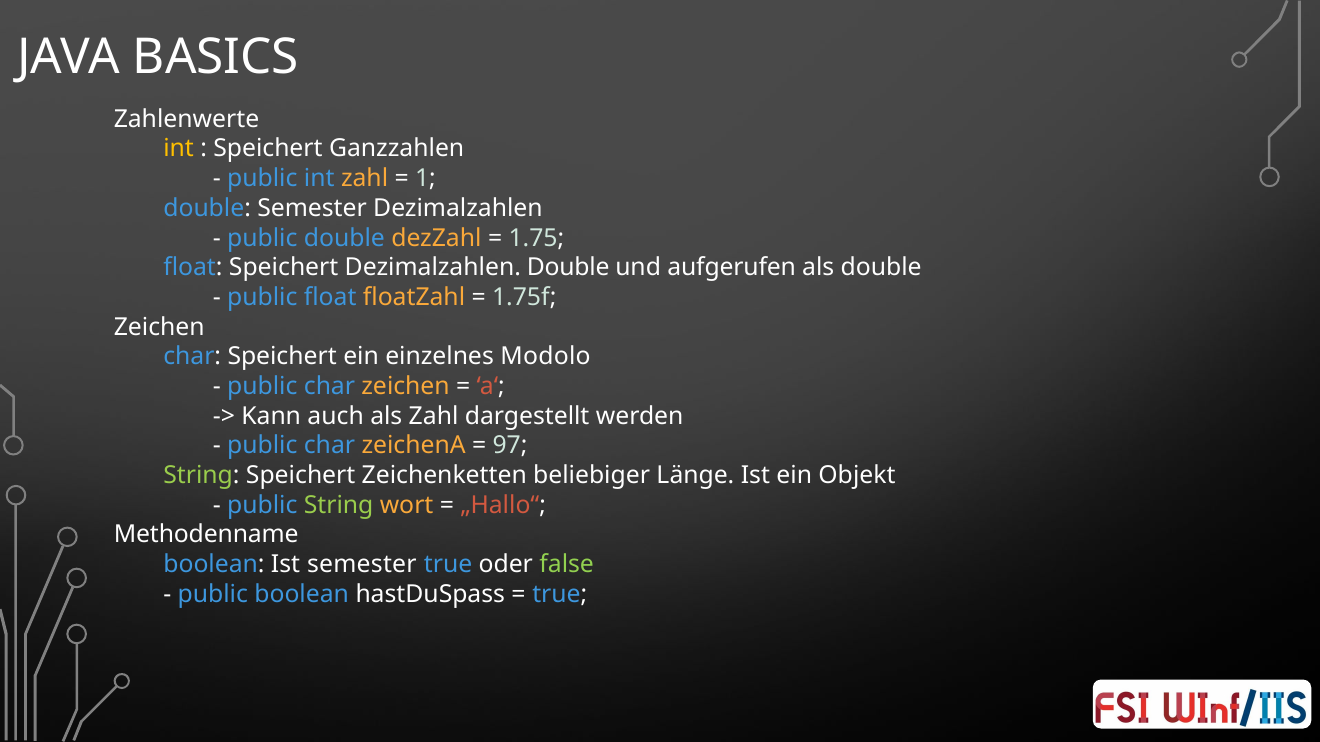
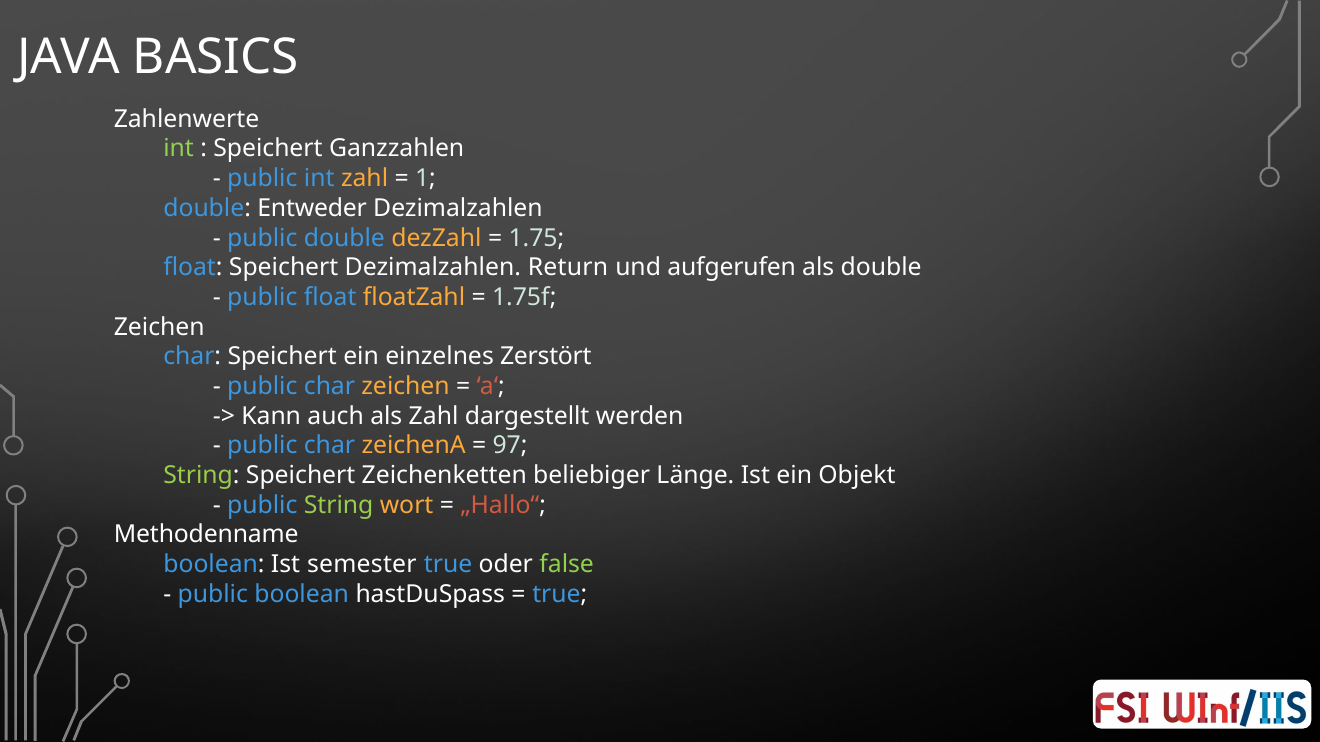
int colour: yellow -> light green (179, 149)
double Semester: Semester -> Entweder (312, 208)
Dezimalzahlen Double: Double -> Return (568, 268)
Modolo: Modolo -> Zerstört (546, 357)
